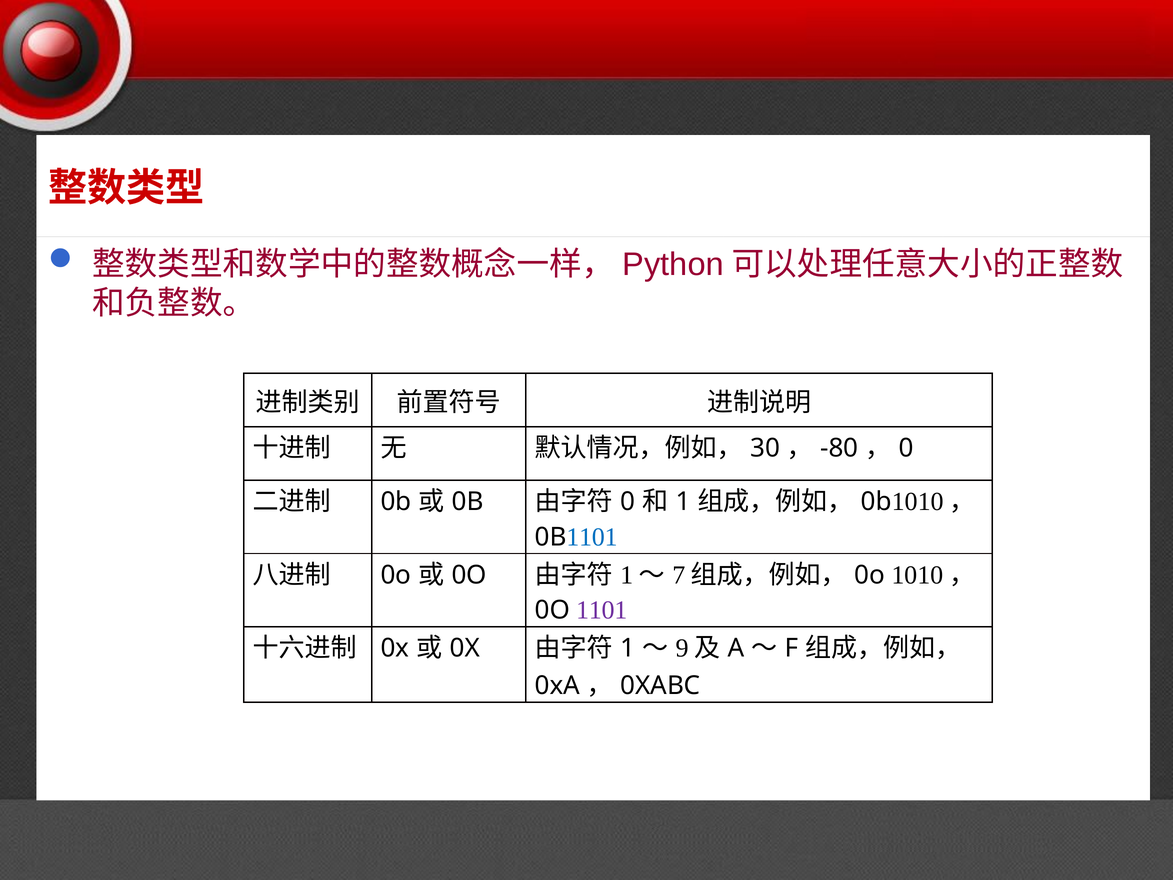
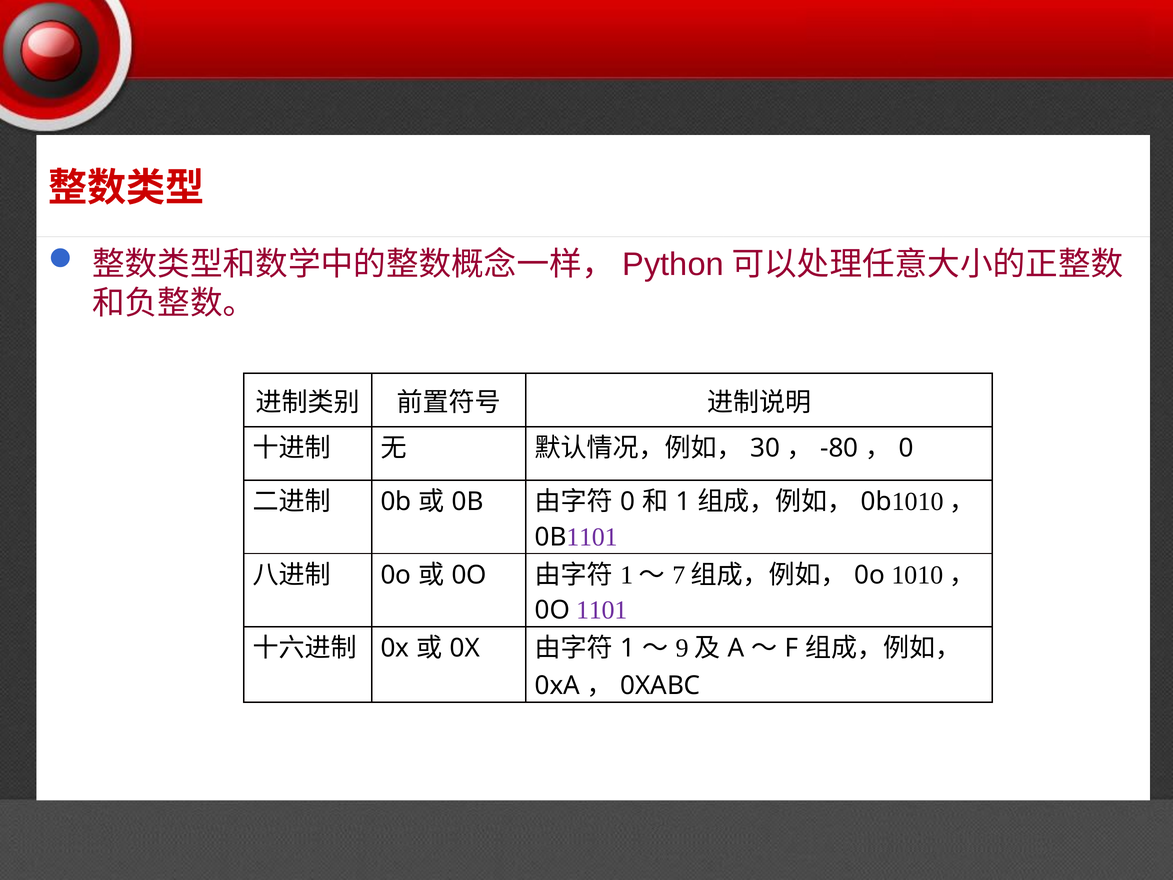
1101 colour: blue -> purple (592, 537)
